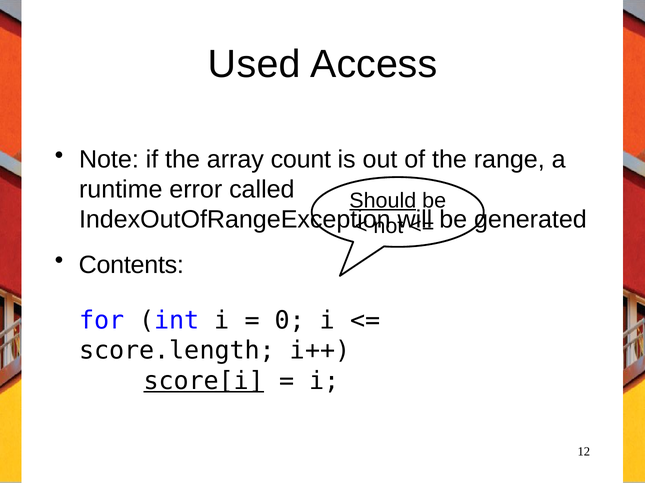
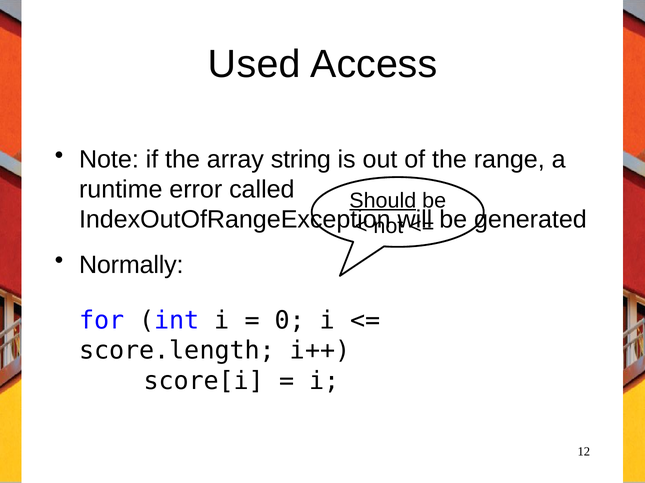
count: count -> string (301, 160)
Contents: Contents -> Normally (131, 265)
score[i underline: present -> none (204, 381)
